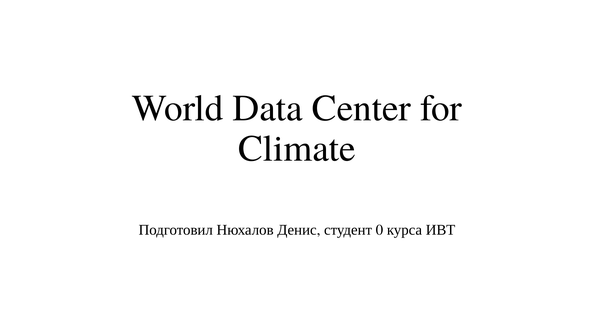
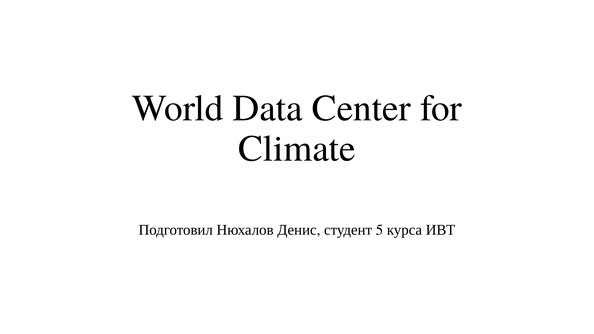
0: 0 -> 5 (380, 230)
